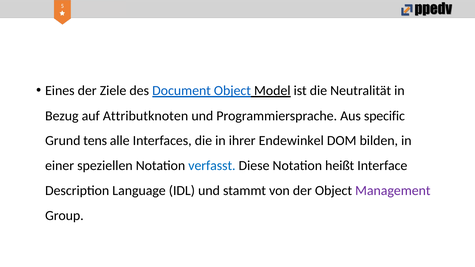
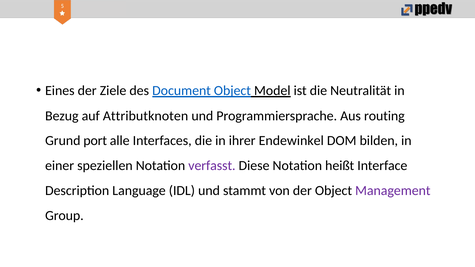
specific: specific -> routing (384, 116)
tens: tens -> port (95, 141)
verfasst colour: blue -> purple (212, 166)
